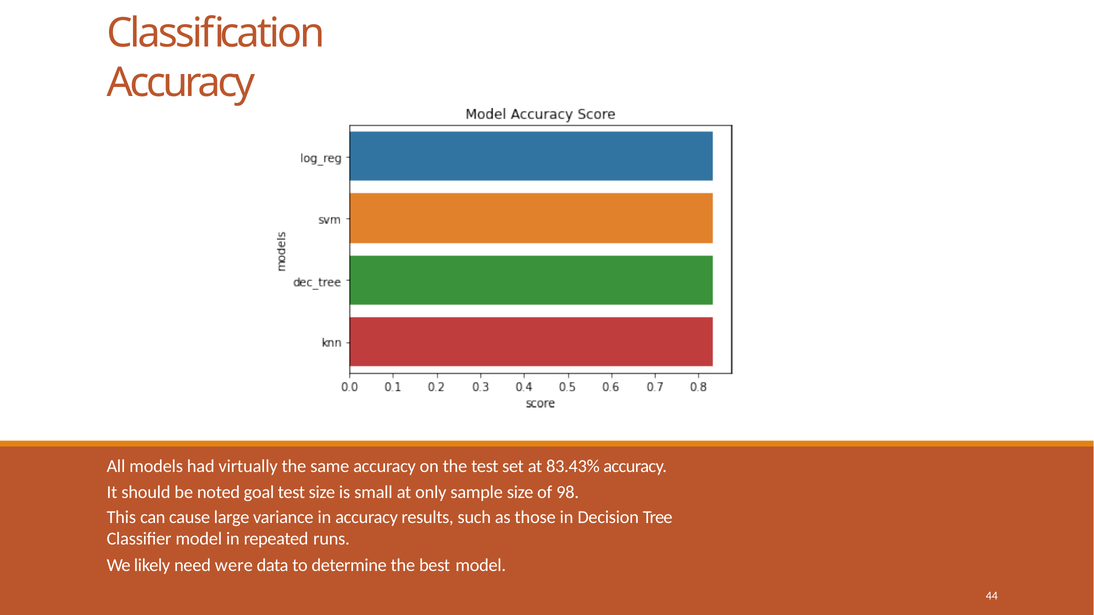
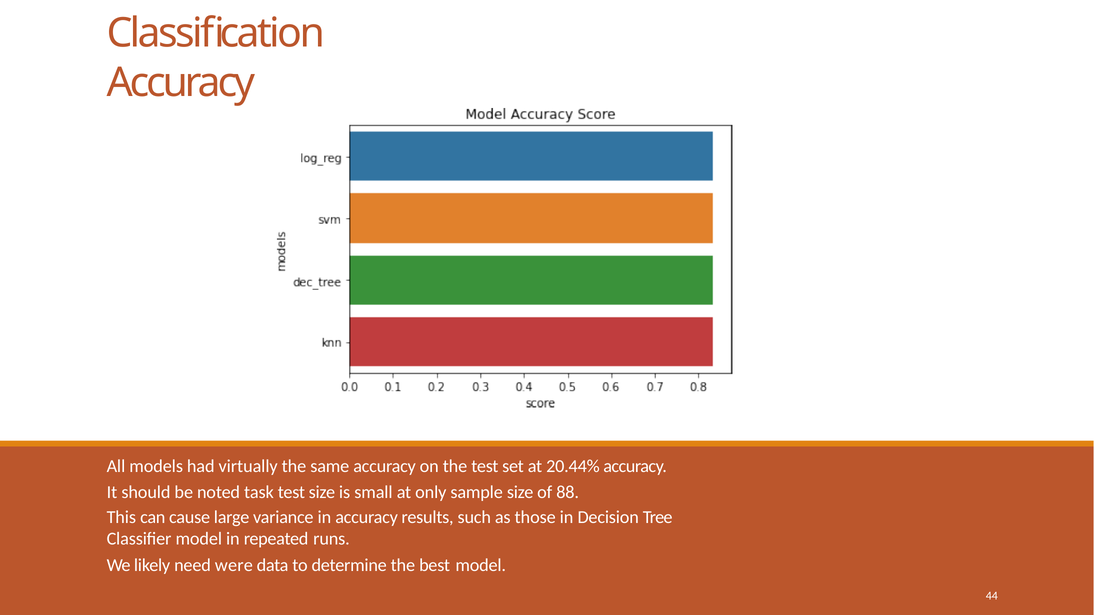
83.43%: 83.43% -> 20.44% (573, 466)
goal: goal -> task (259, 493)
98: 98 -> 88 (568, 493)
